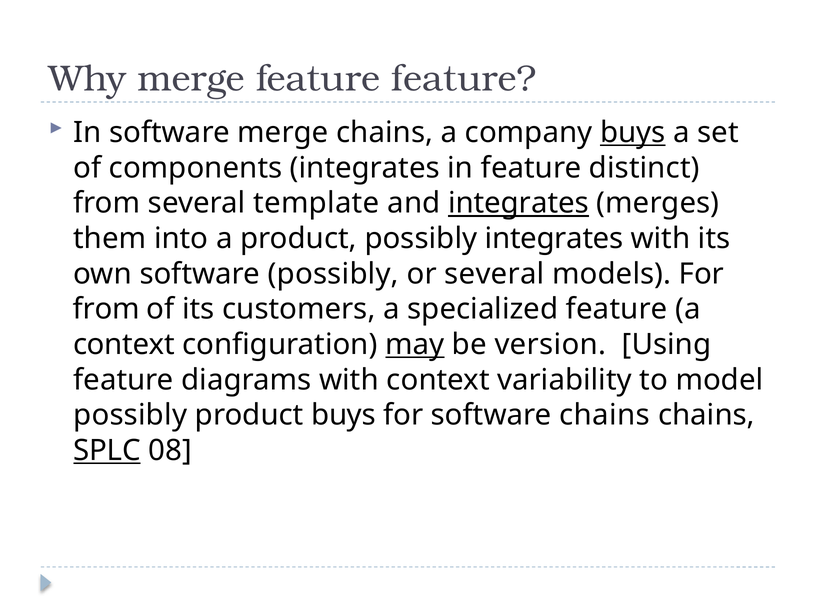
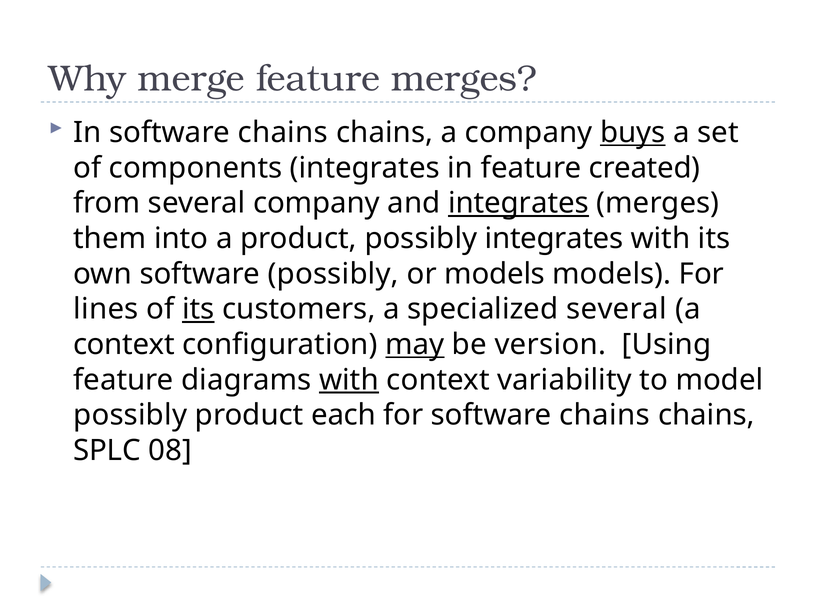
feature feature: feature -> merges (464, 79)
In software merge: merge -> chains (283, 133)
distinct: distinct -> created (644, 168)
several template: template -> company (317, 203)
or several: several -> models (495, 274)
from: from -> lines (106, 309)
its underline: none -> present (198, 309)
specialized feature: feature -> several (617, 309)
with underline: none -> present (349, 380)
product buys: buys -> each (344, 415)
SPLC underline: present -> none (107, 451)
